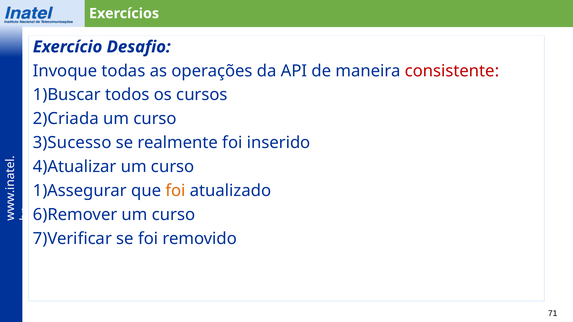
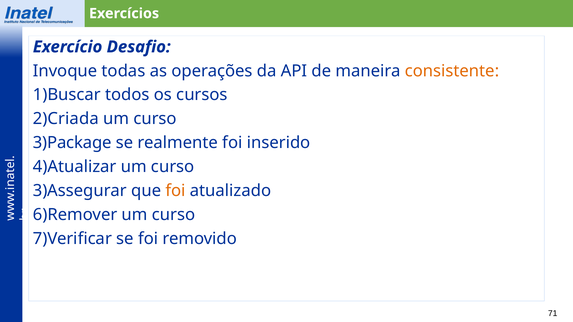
consistente colour: red -> orange (452, 71)
3)Sucesso: 3)Sucesso -> 3)Package (72, 143)
1)Assegurar: 1)Assegurar -> 3)Assegurar (80, 191)
